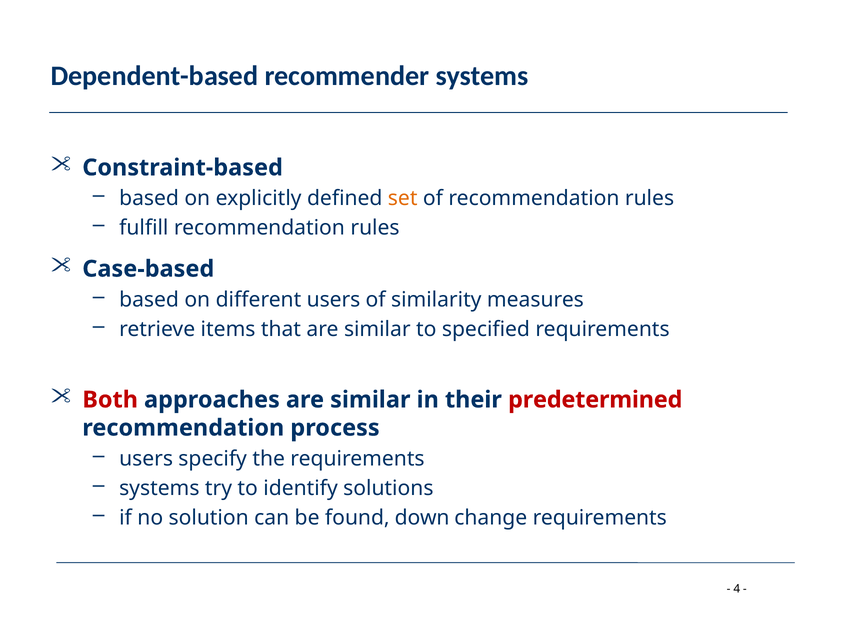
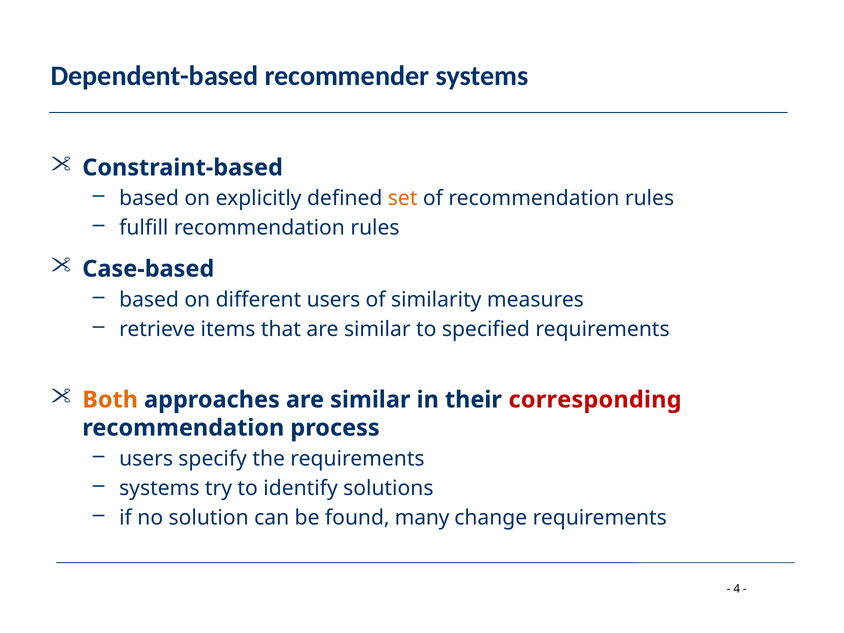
Both colour: red -> orange (110, 400)
predetermined: predetermined -> corresponding (595, 400)
down: down -> many (422, 518)
